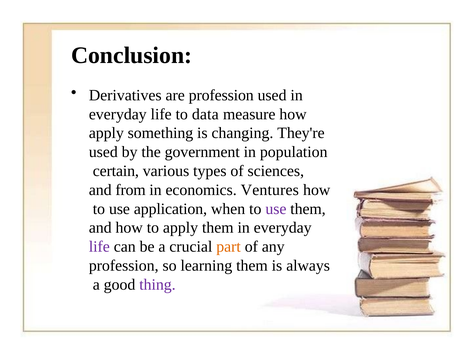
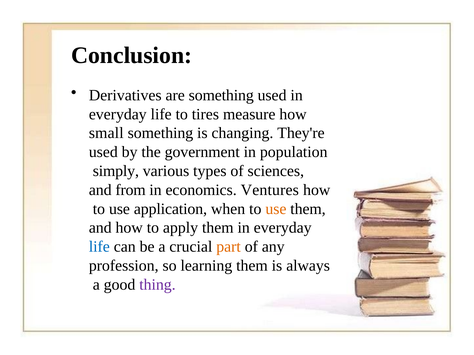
are profession: profession -> something (221, 95)
data: data -> tires (205, 114)
apply: apply -> small (106, 133)
certain: certain -> simply (116, 171)
use colour: purple -> orange (276, 209)
life colour: purple -> blue (99, 247)
